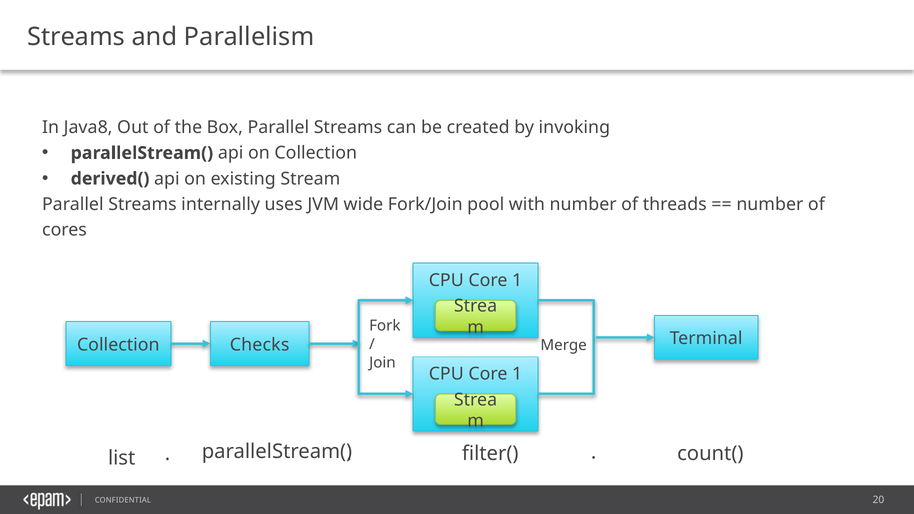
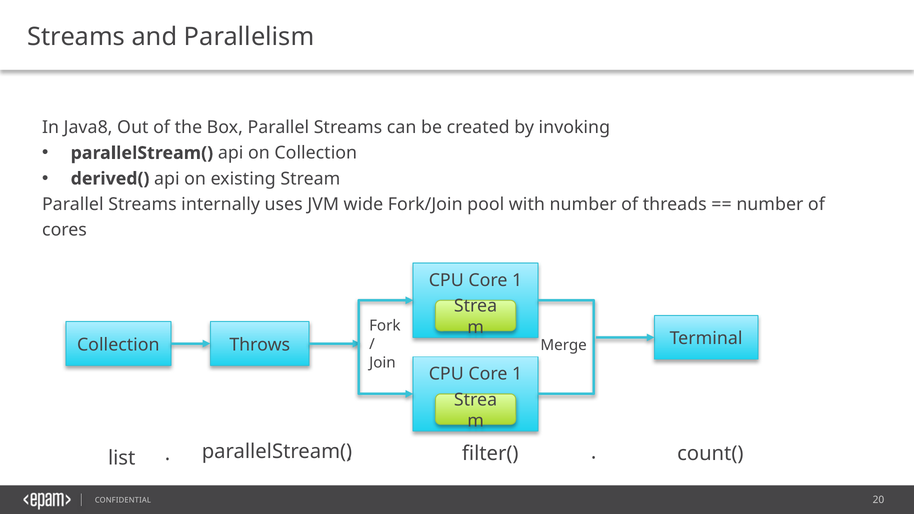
Checks: Checks -> Throws (260, 345)
